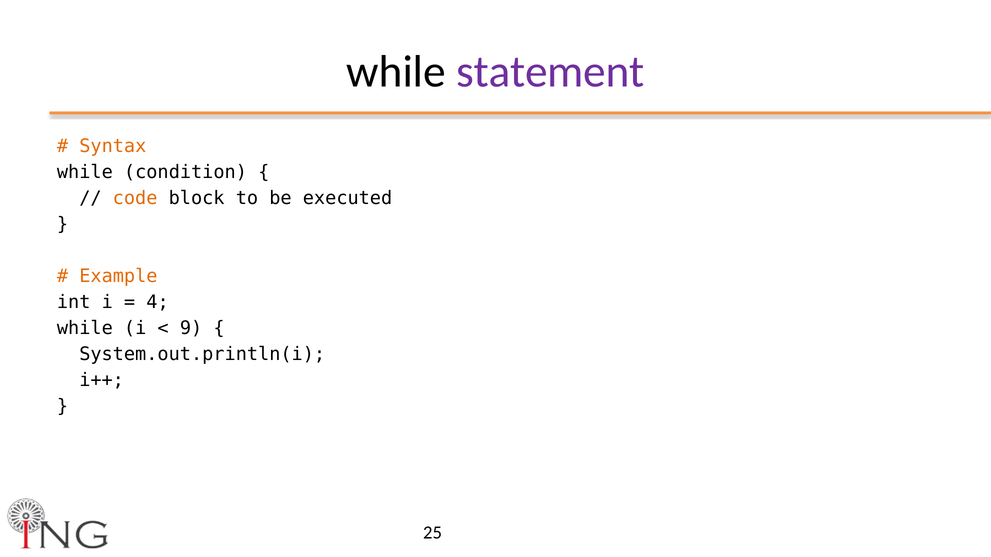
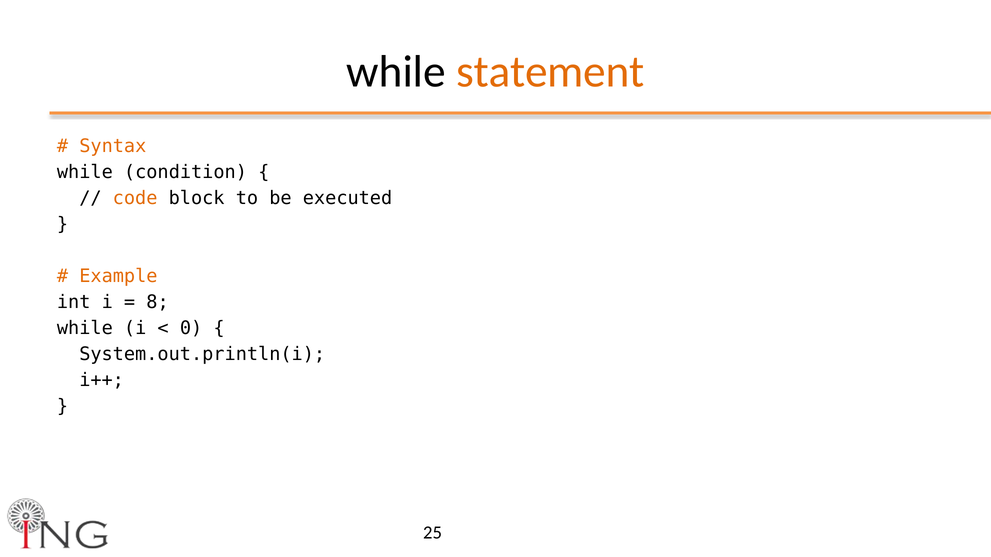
statement colour: purple -> orange (550, 72)
4: 4 -> 8 (158, 302)
9: 9 -> 0 (191, 328)
